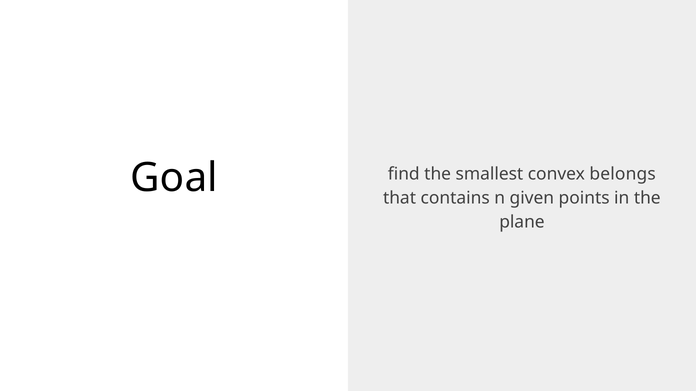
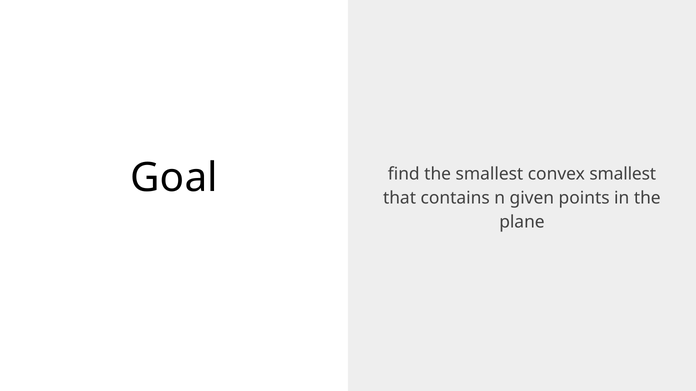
convex belongs: belongs -> smallest (623, 174)
